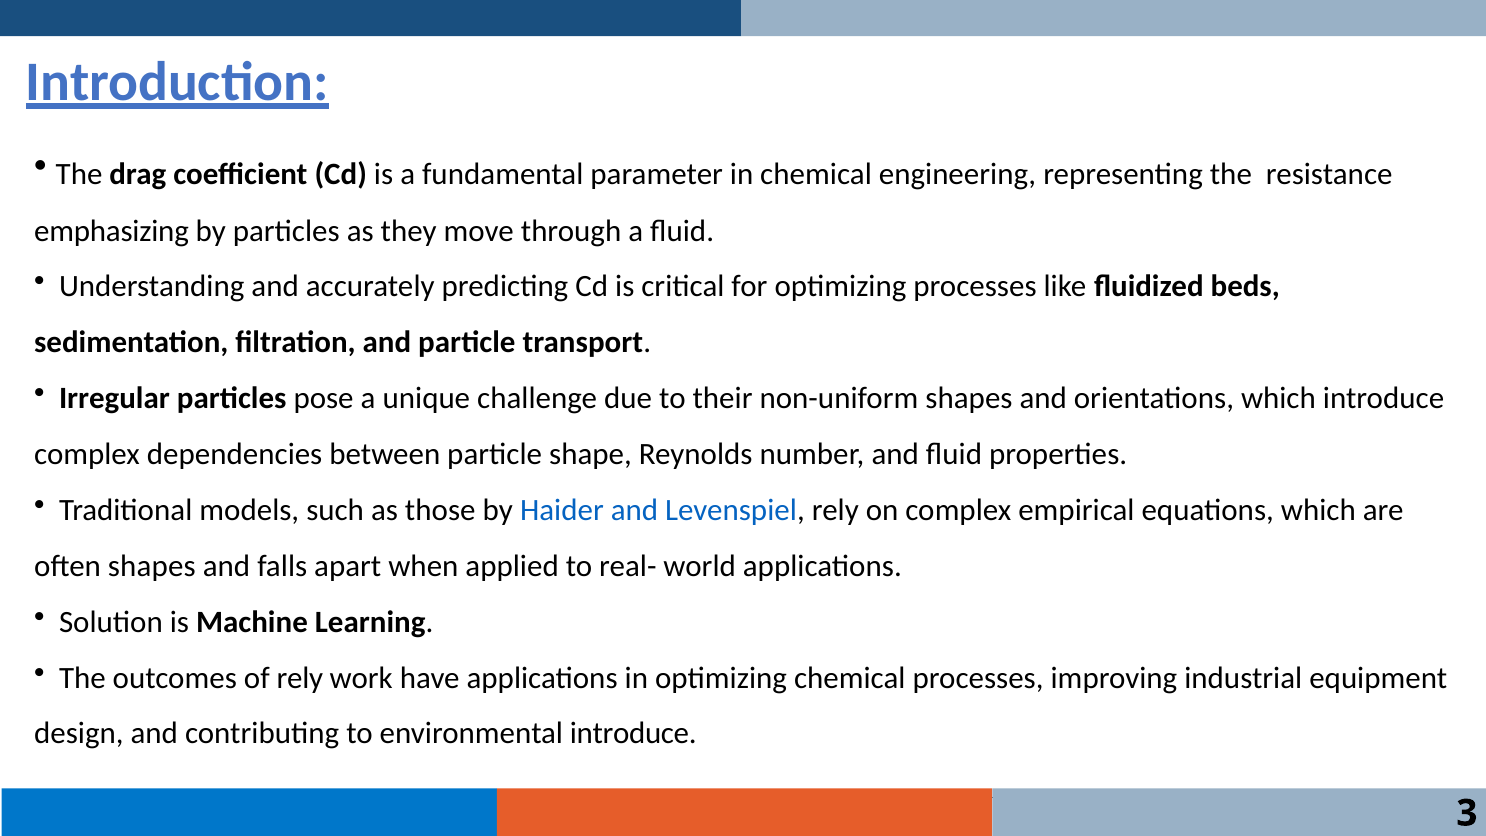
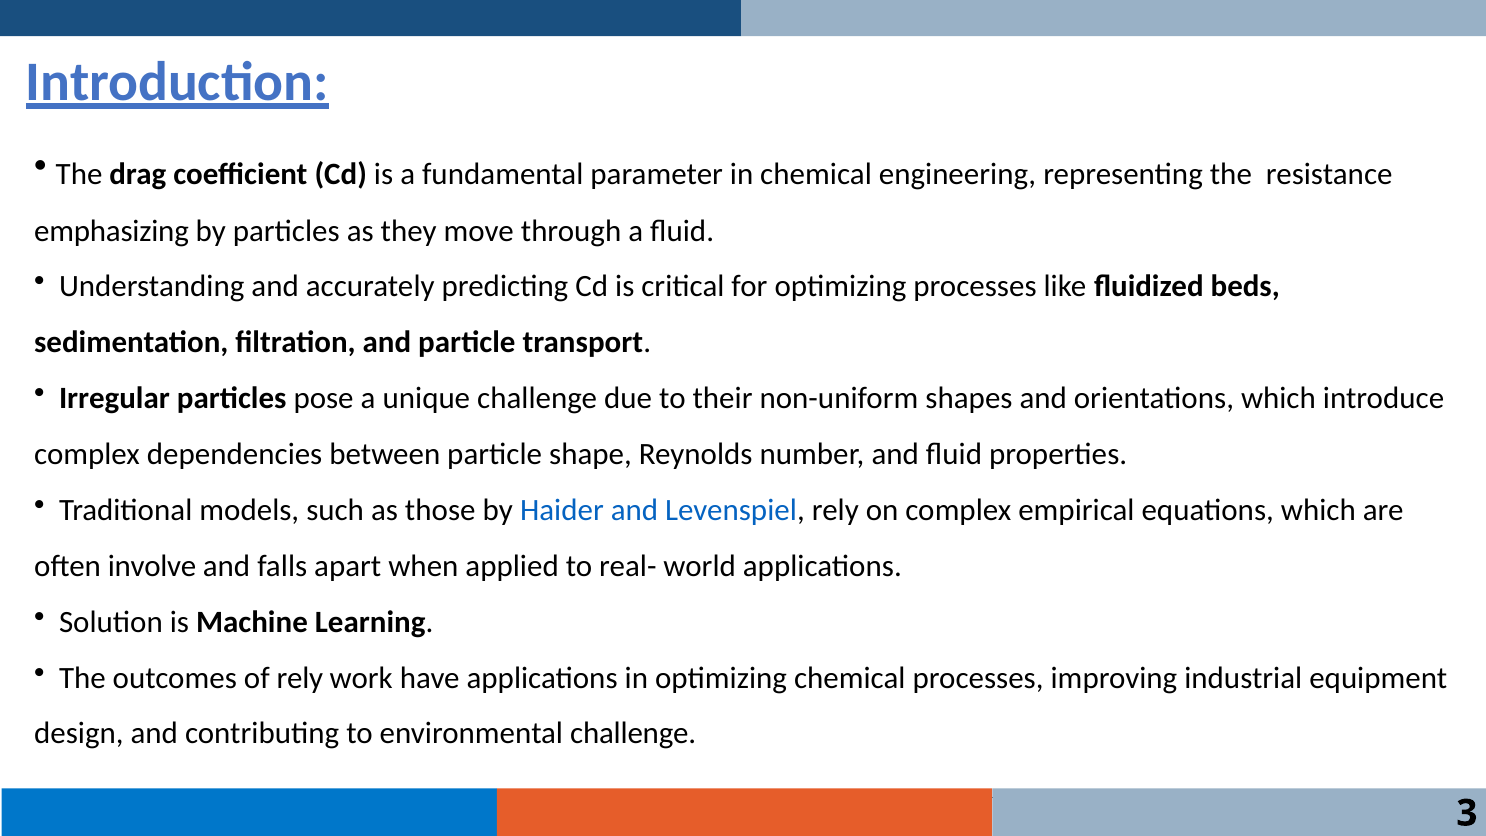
often shapes: shapes -> involve (152, 566)
environmental introduce: introduce -> challenge (633, 734)
